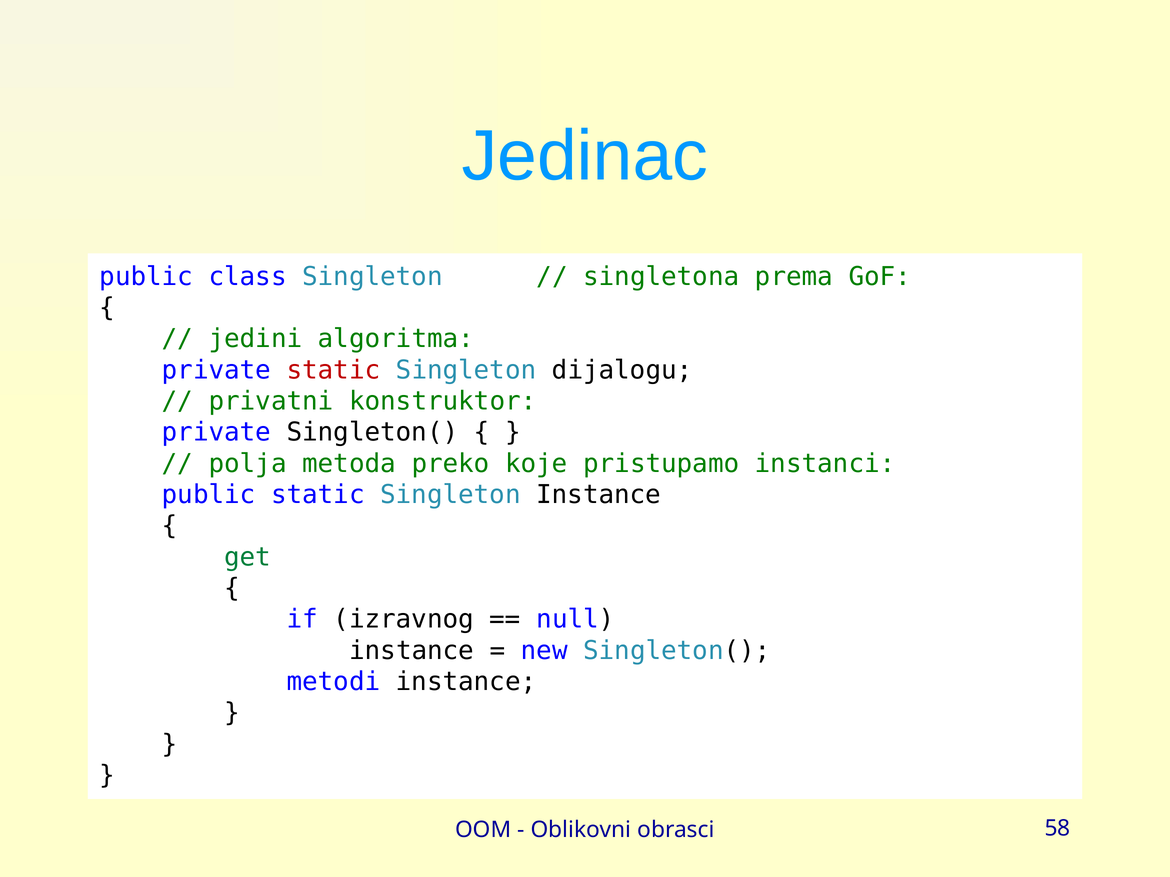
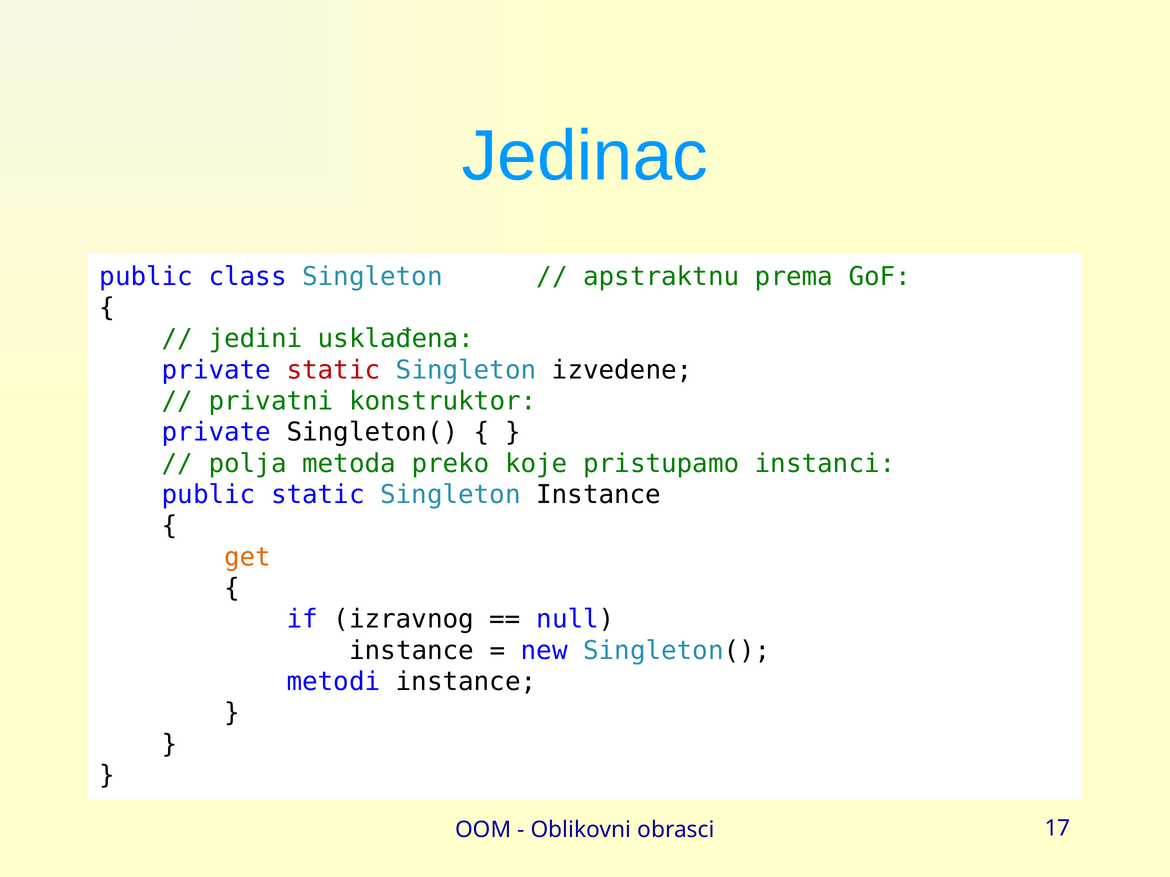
singletona: singletona -> apstraktnu (661, 277)
algoritma: algoritma -> usklađena (396, 339)
dijalogu: dijalogu -> izvedene (622, 370)
get colour: green -> orange (248, 557)
58: 58 -> 17 (1057, 828)
